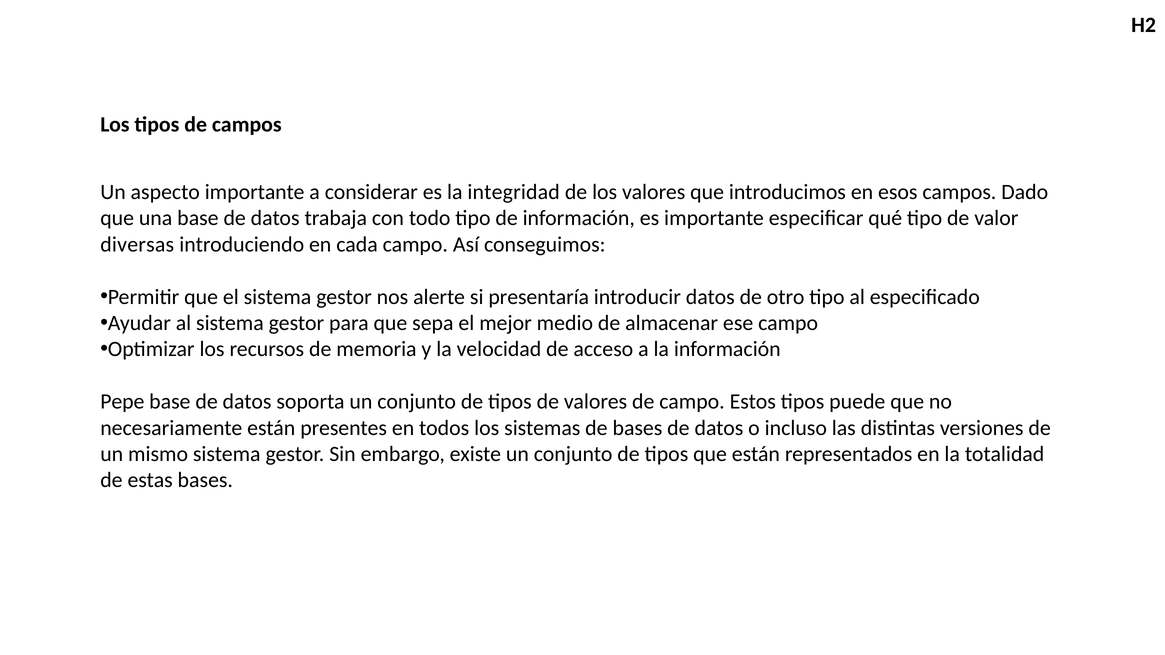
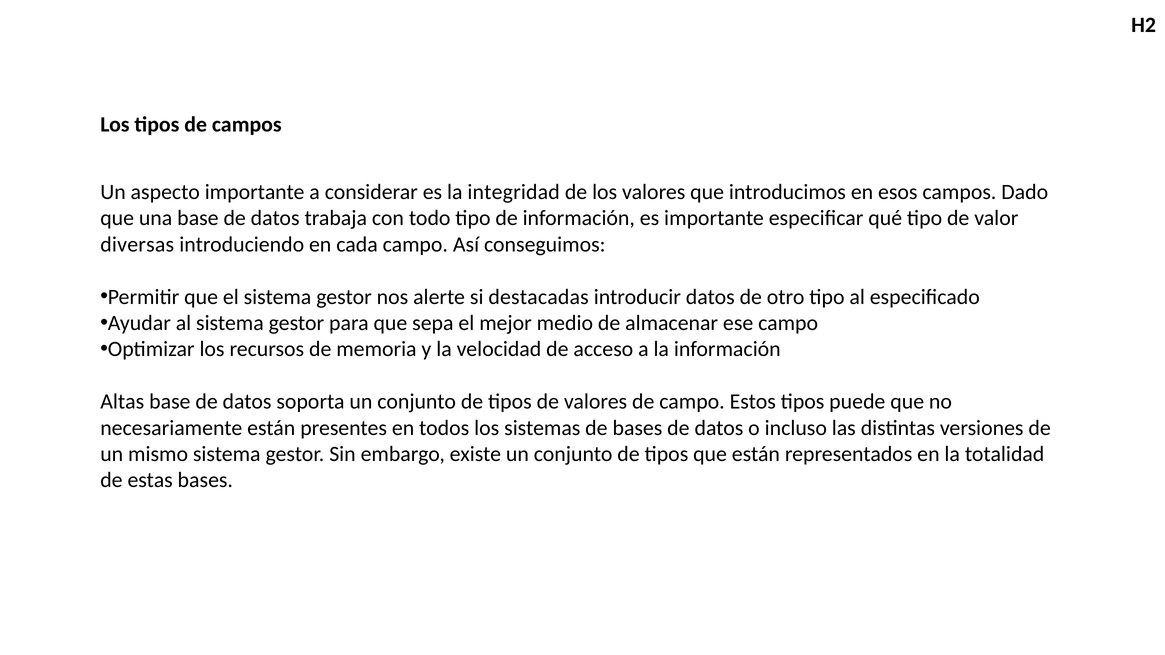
presentaría: presentaría -> destacadas (539, 297)
Pepe: Pepe -> Altas (122, 402)
